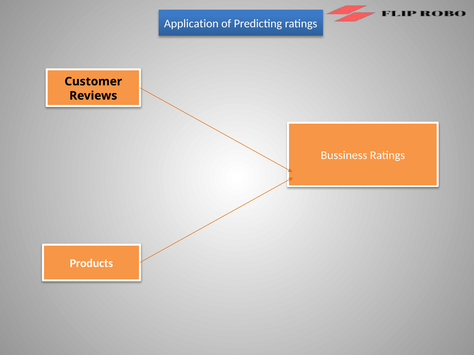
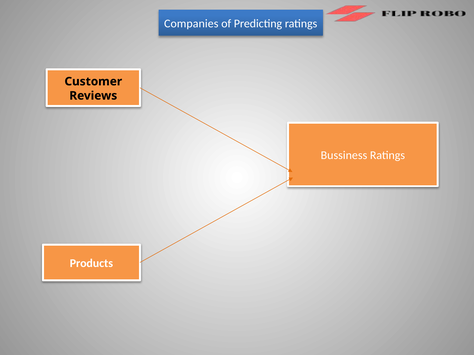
Application: Application -> Companies (191, 24)
